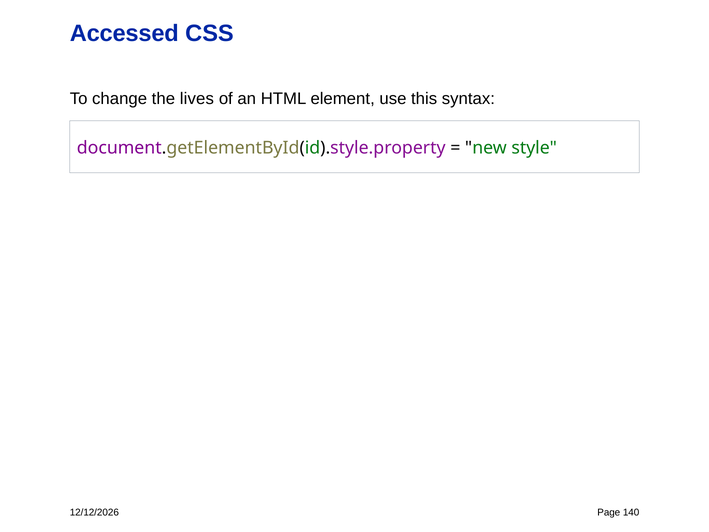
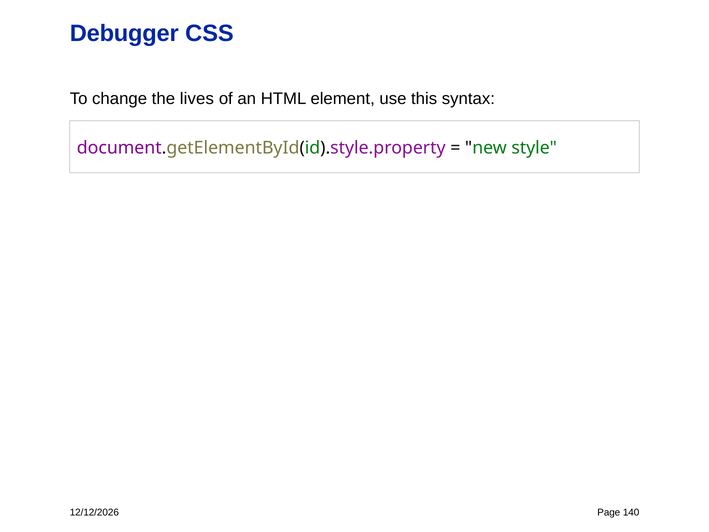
Accessed: Accessed -> Debugger (124, 33)
